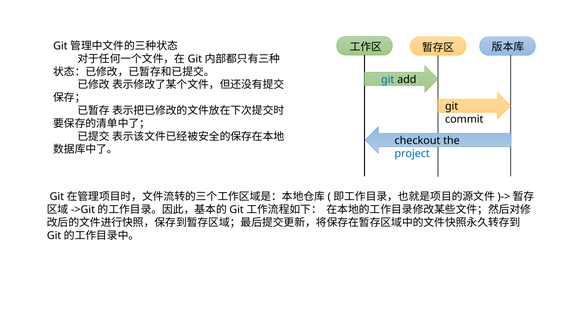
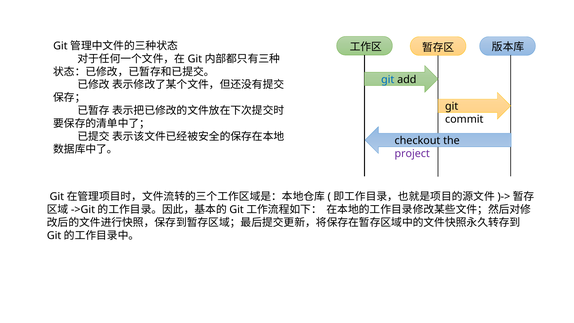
project colour: blue -> purple (412, 154)
